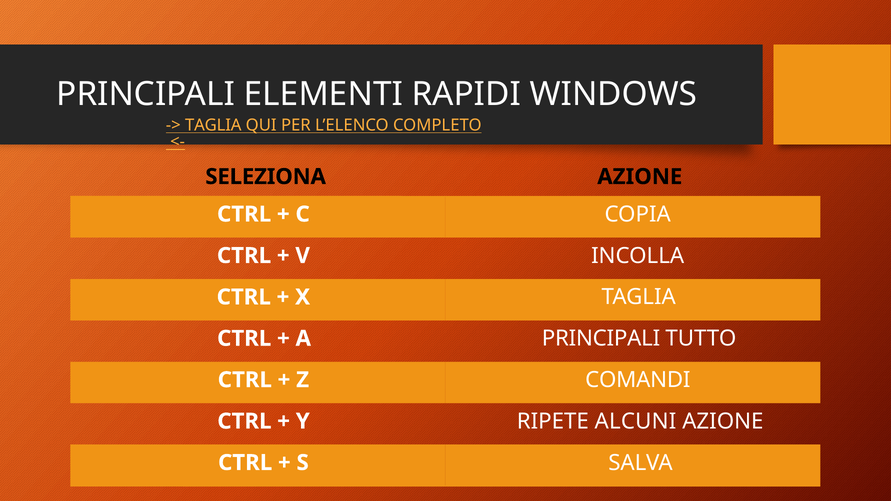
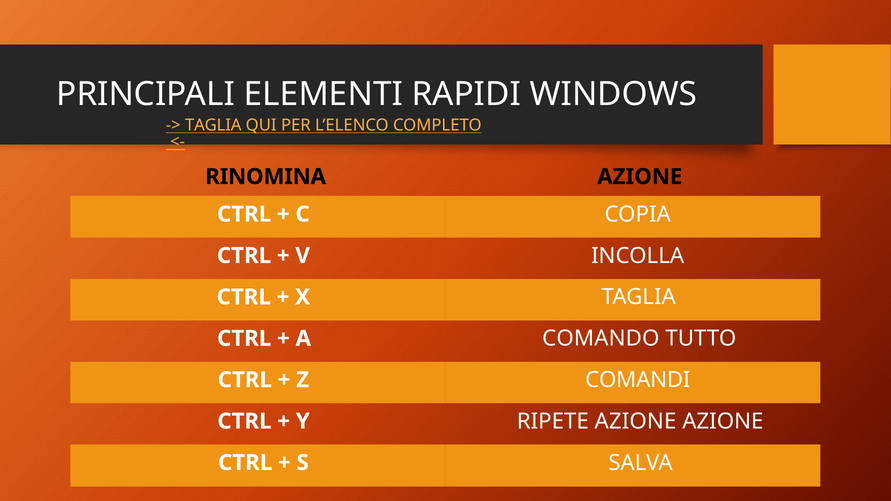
SELEZIONA: SELEZIONA -> RINOMINA (266, 177)
PRINCIPALI: PRINCIPALI -> COMANDO (601, 339)
RIPETE ALCUNI: ALCUNI -> AZIONE (635, 421)
